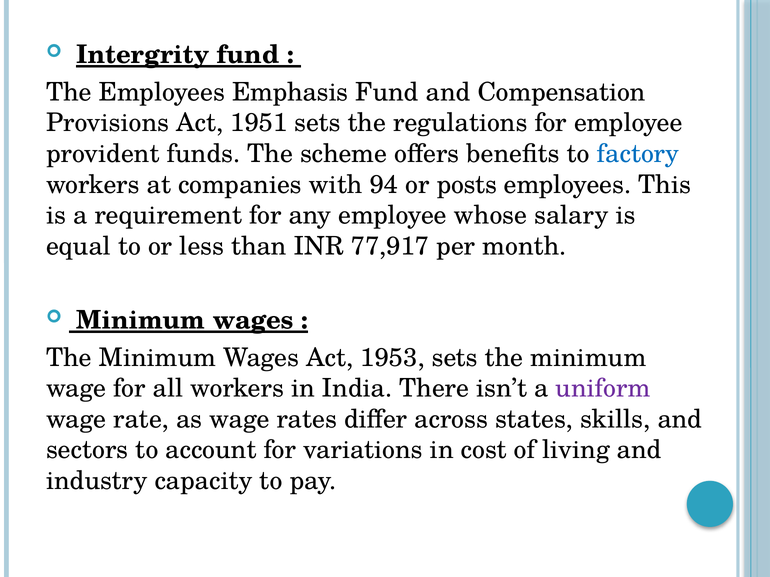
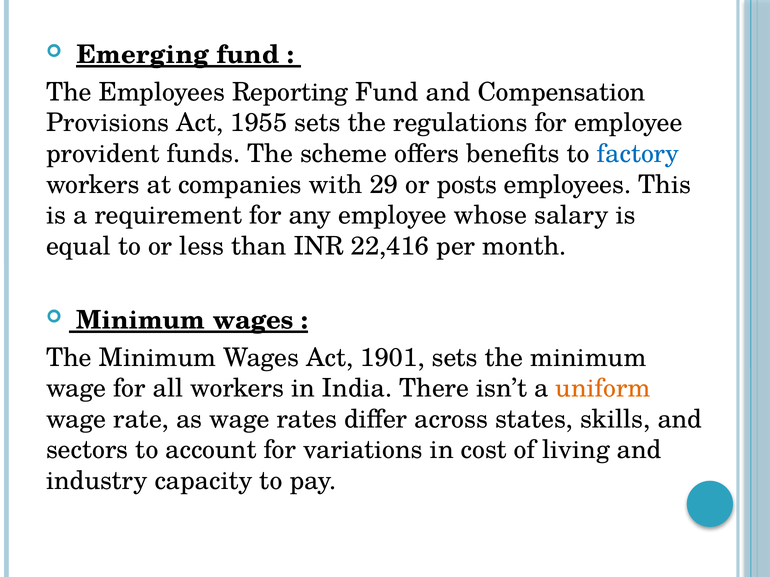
Intergrity: Intergrity -> Emerging (143, 55)
Emphasis: Emphasis -> Reporting (290, 92)
1951: 1951 -> 1955 (259, 123)
94: 94 -> 29 (384, 185)
77,917: 77,917 -> 22,416 (390, 246)
1953: 1953 -> 1901 (393, 358)
uniform colour: purple -> orange (603, 389)
